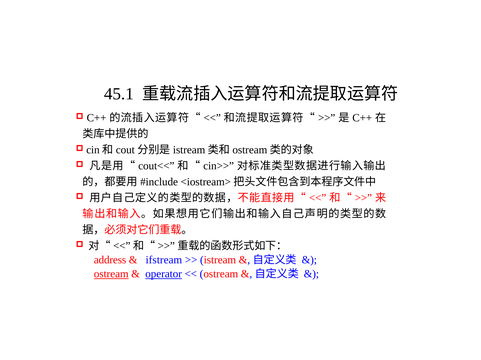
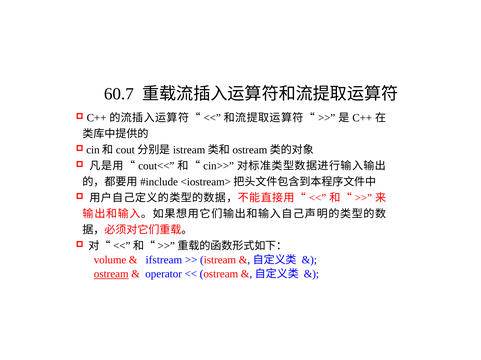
45.1: 45.1 -> 60.7 (119, 94)
address: address -> volume (110, 261)
operator underline: present -> none (164, 275)
